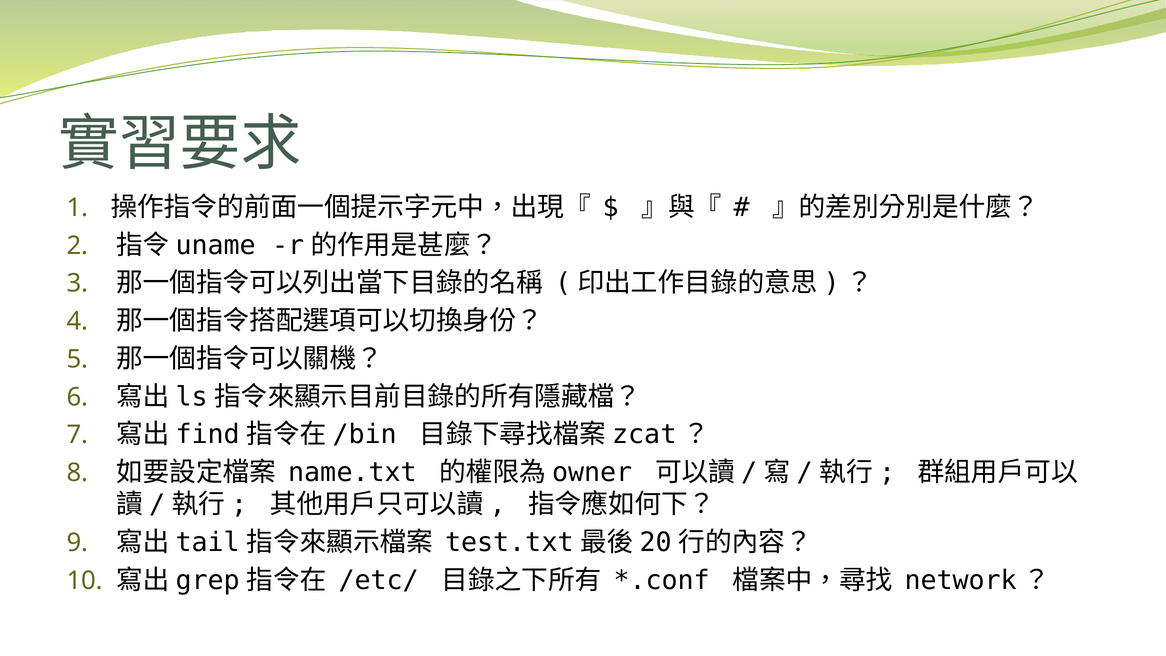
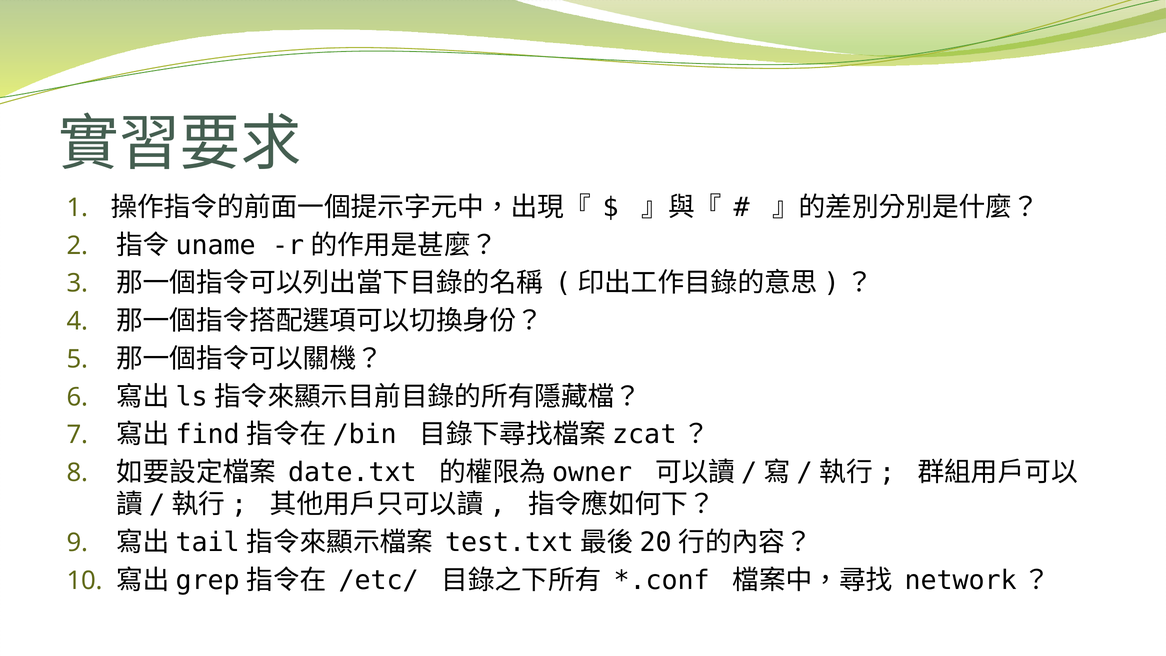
name.txt: name.txt -> date.txt (353, 472)
